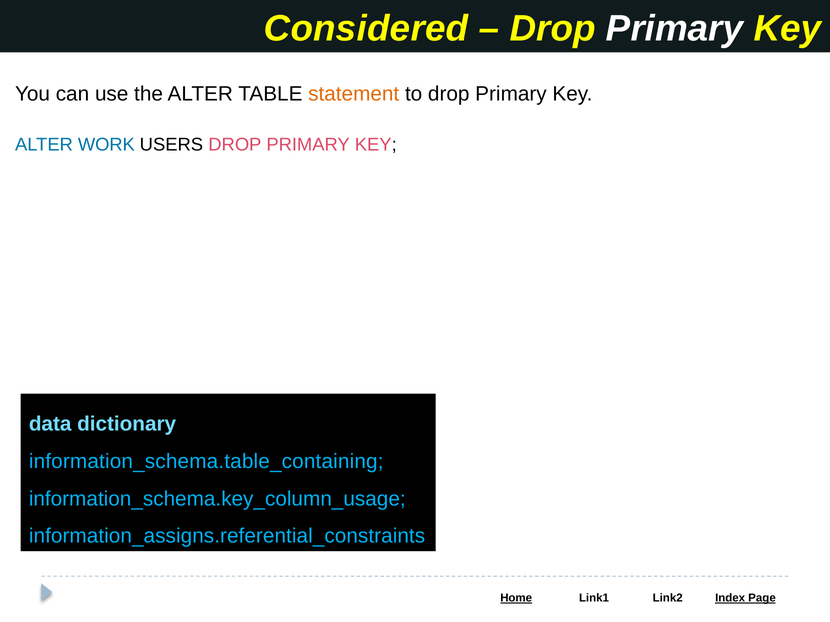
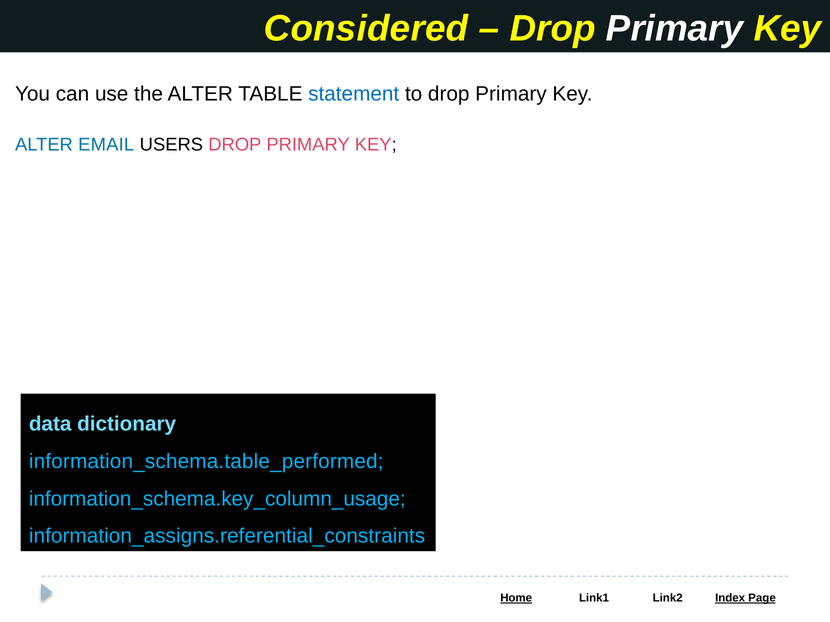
statement colour: orange -> blue (354, 94)
WORK: WORK -> EMAIL (106, 145)
information_schema.table_containing: information_schema.table_containing -> information_schema.table_performed (206, 462)
